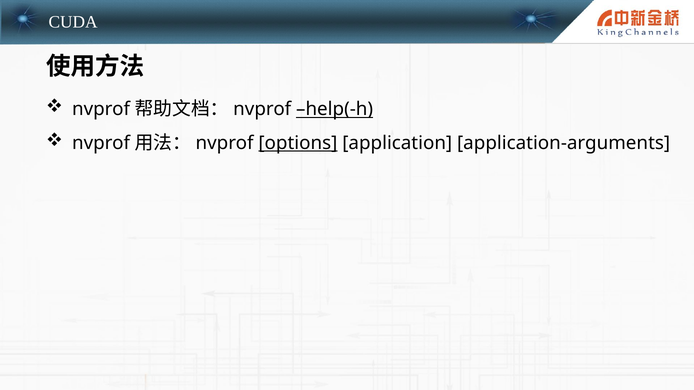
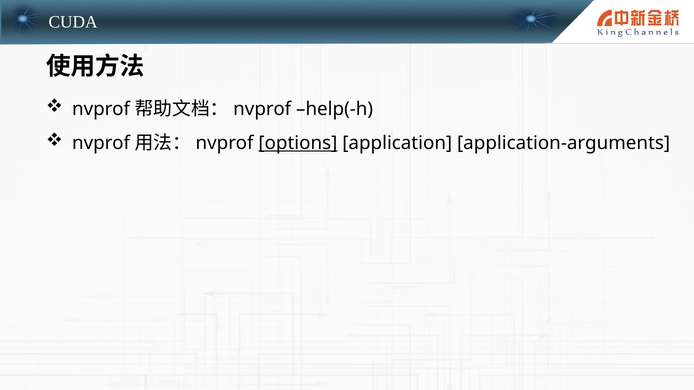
help(-h underline: present -> none (335, 109)
